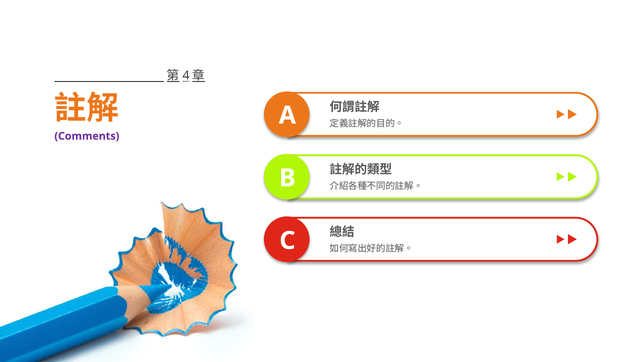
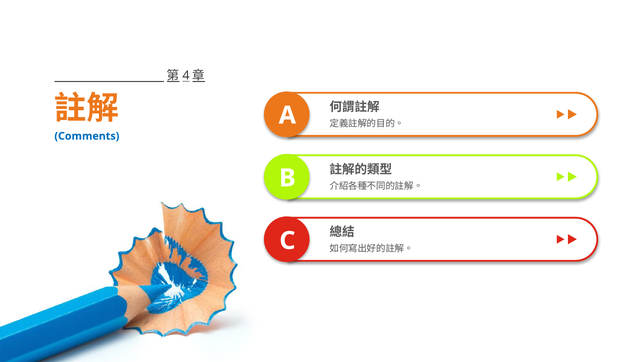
Comments colour: purple -> blue (87, 136)
